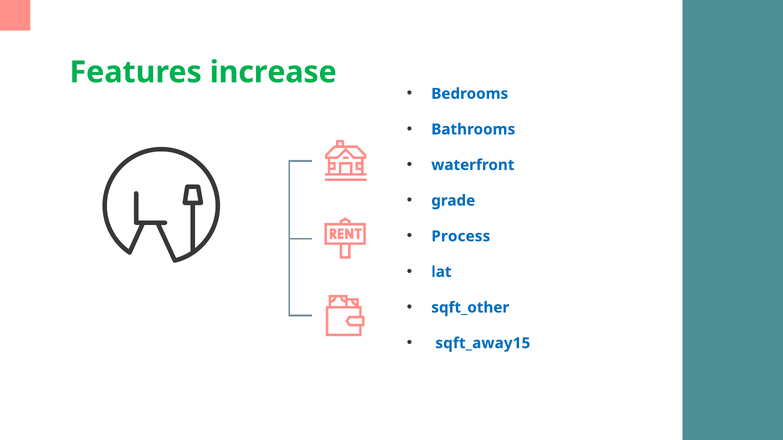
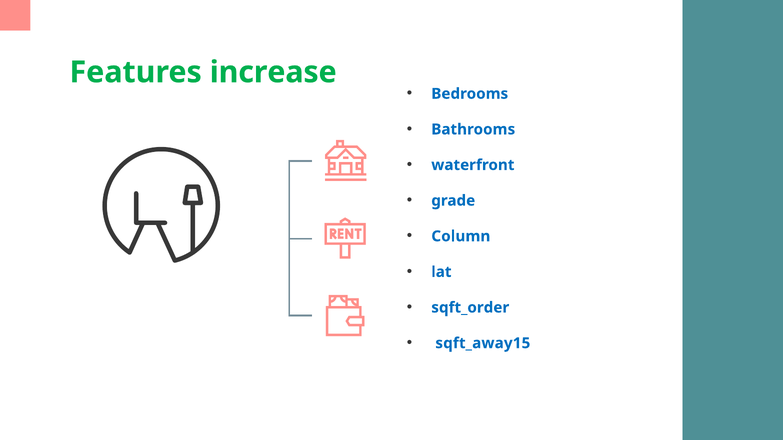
Process: Process -> Column (461, 237)
sqft_other: sqft_other -> sqft_order (470, 308)
